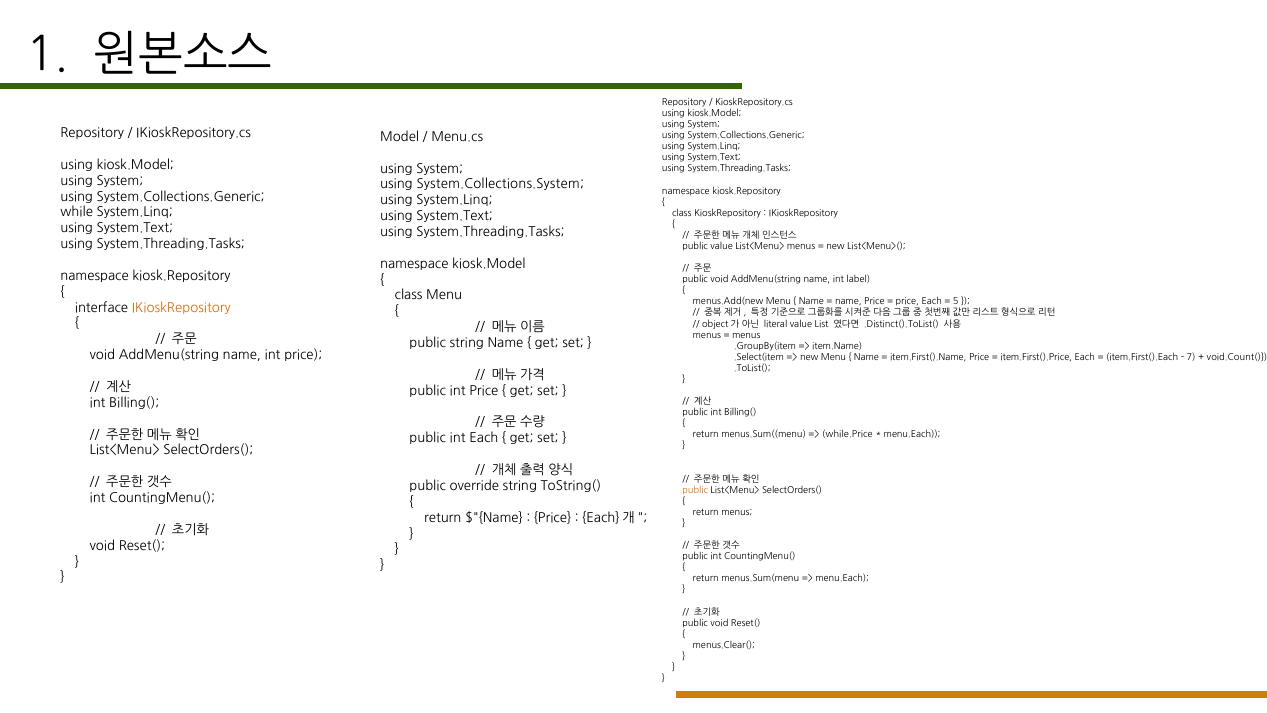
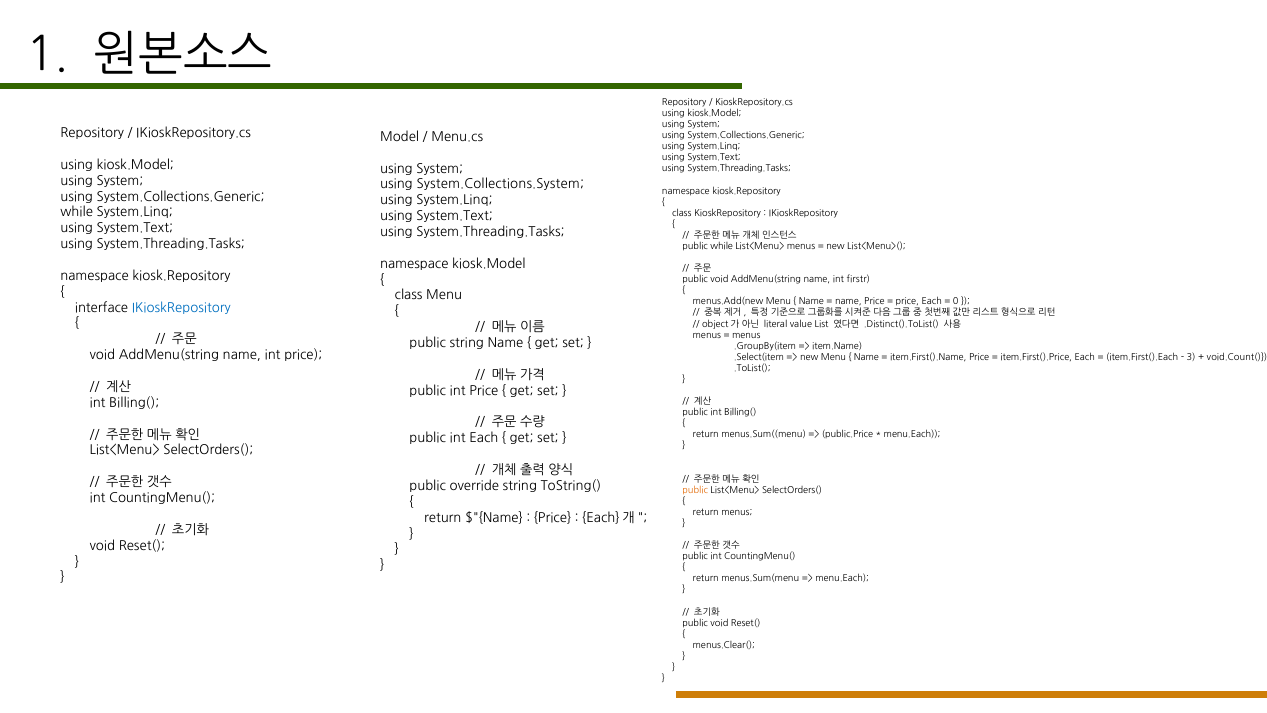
public value: value -> while (722, 246)
label: label -> firstr (858, 280)
5: 5 -> 0 (956, 302)
IKioskRepository colour: orange -> blue (181, 308)
7: 7 -> 3 (1191, 357)
while.Price: while.Price -> public.Price (848, 435)
